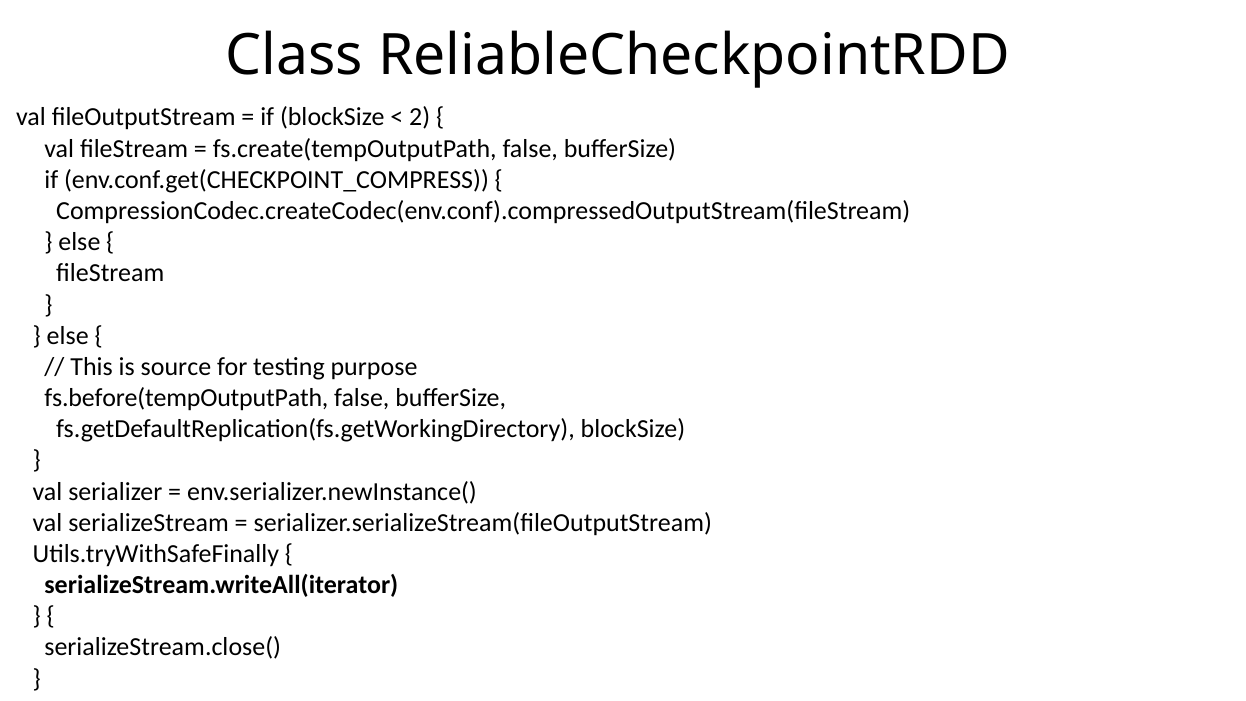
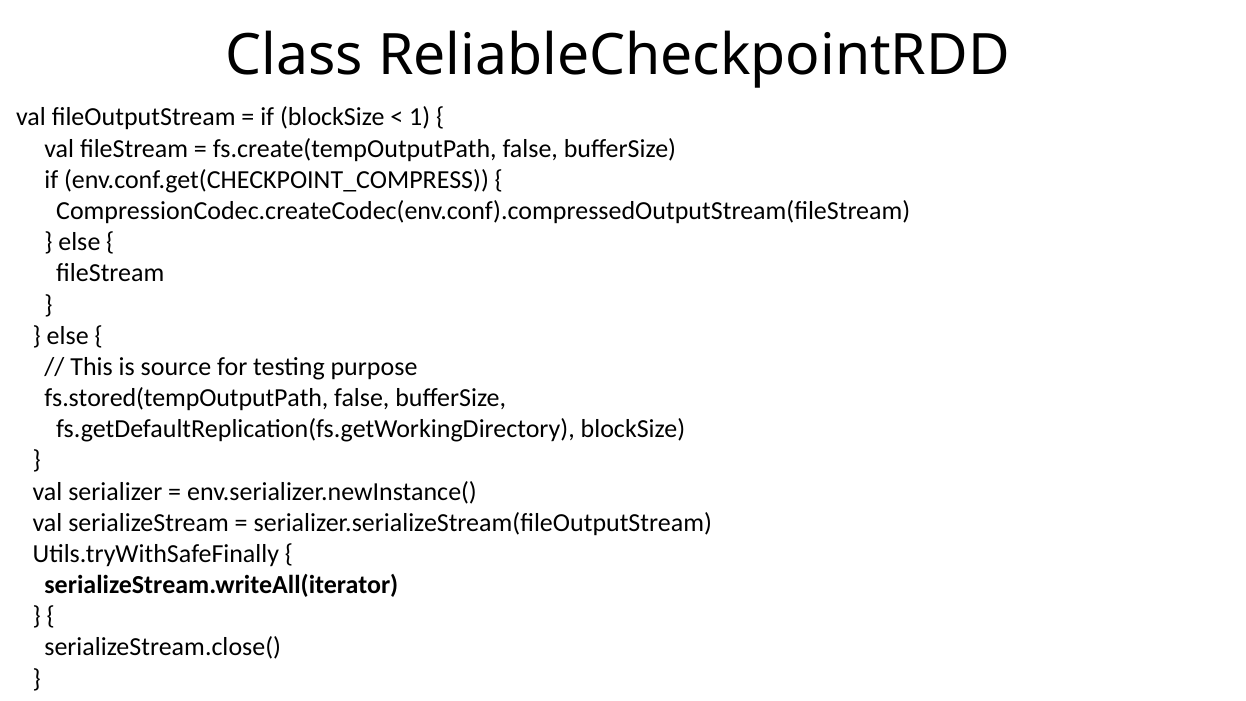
2: 2 -> 1 (420, 117)
fs.before(tempOutputPath: fs.before(tempOutputPath -> fs.stored(tempOutputPath (186, 398)
